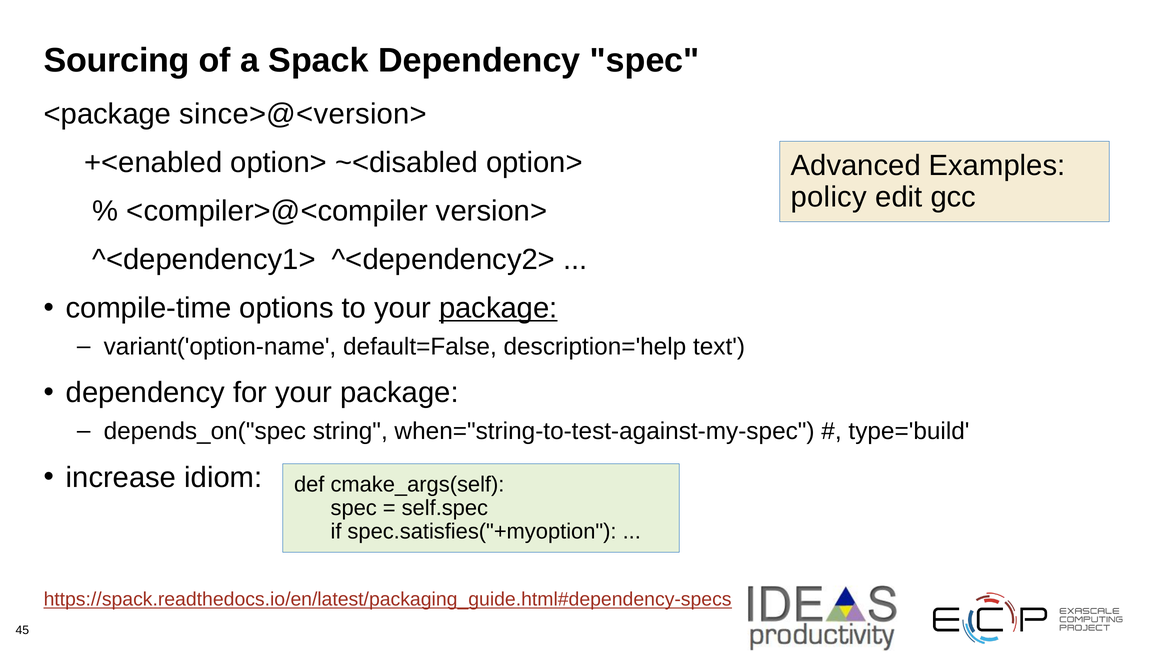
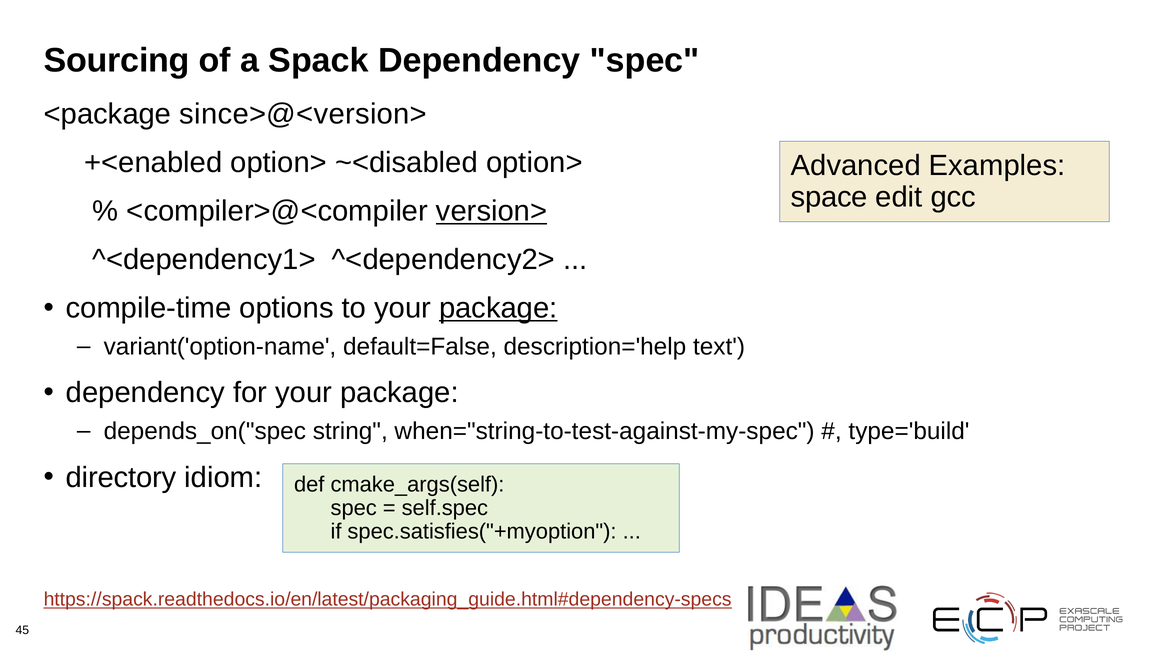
policy: policy -> space (829, 197)
version> underline: none -> present (492, 211)
increase: increase -> directory (121, 477)
